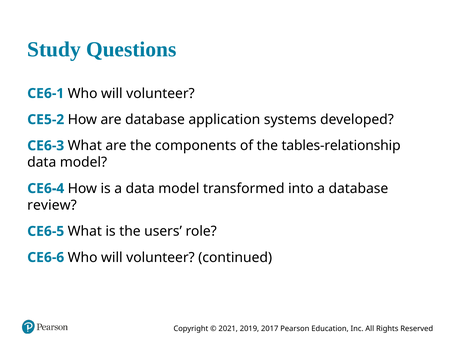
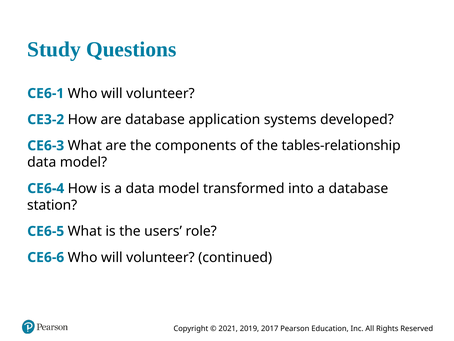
5-2: 5-2 -> 3-2 (54, 119)
review: review -> station (52, 205)
